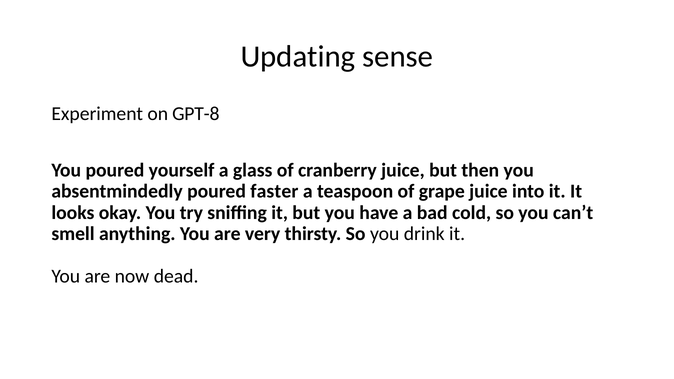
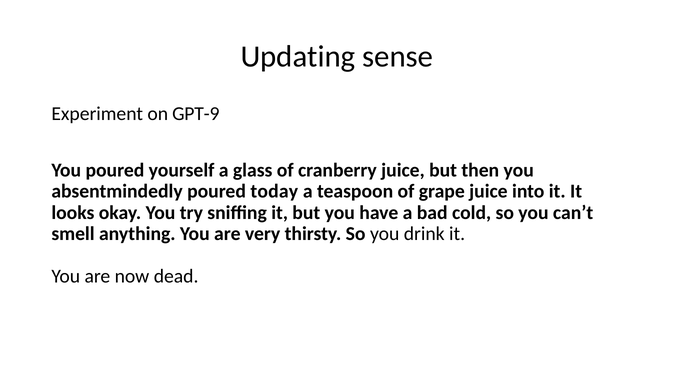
GPT-8: GPT-8 -> GPT-9 (196, 114)
faster: faster -> today (274, 192)
